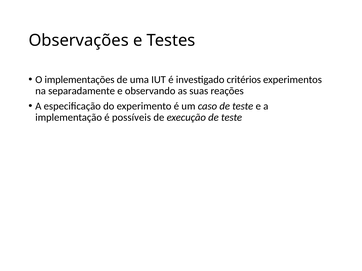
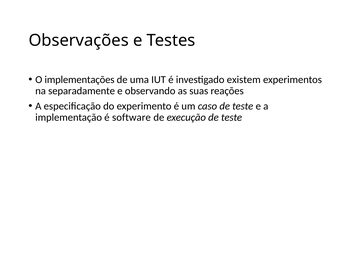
critérios: critérios -> existem (244, 80)
possíveis: possíveis -> software (131, 118)
